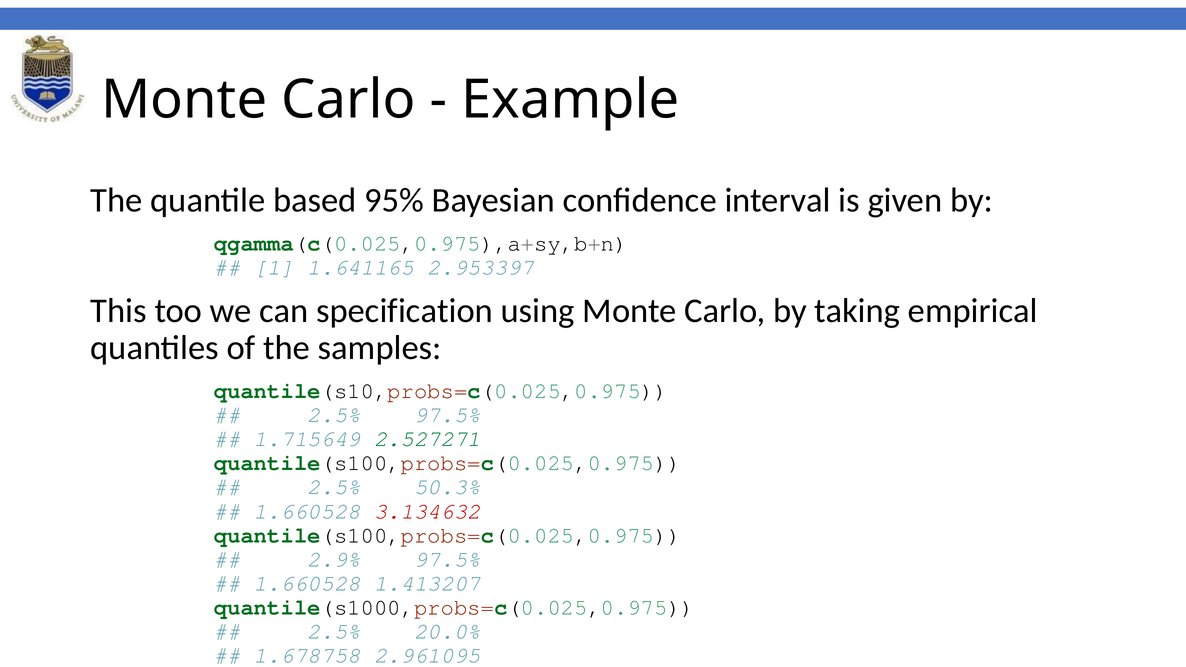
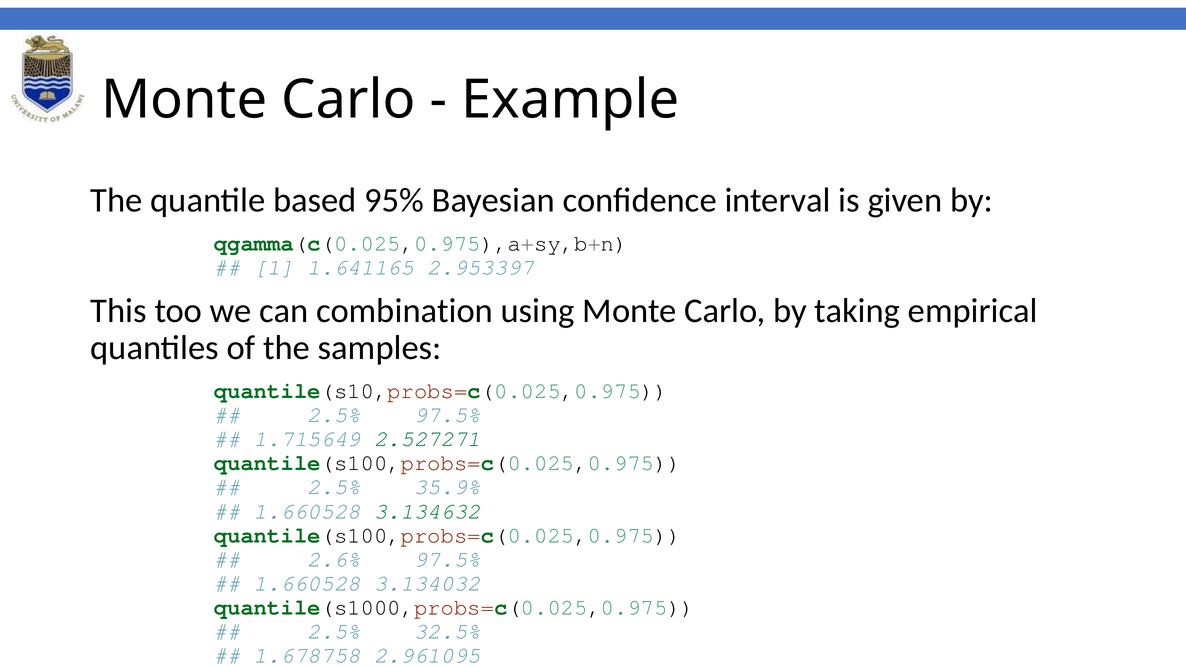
specification: specification -> combination (405, 311)
50.3%: 50.3% -> 35.9% (447, 487)
3.134632 colour: red -> green (427, 511)
2.9%: 2.9% -> 2.6% (334, 559)
1.413207: 1.413207 -> 3.134032 (427, 583)
20.0%: 20.0% -> 32.5% (447, 631)
